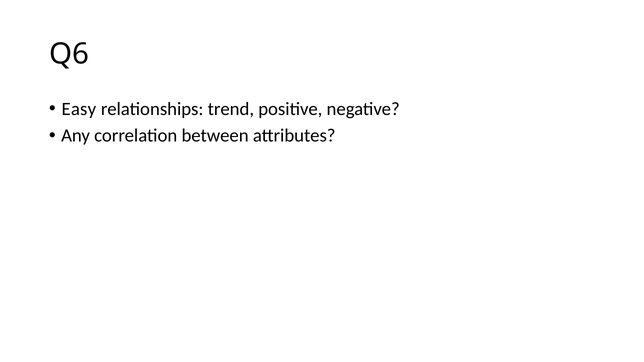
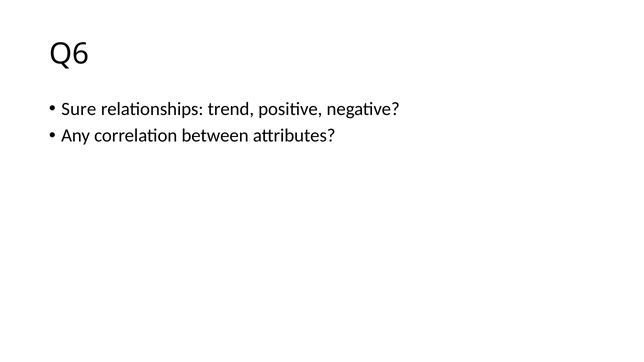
Easy: Easy -> Sure (79, 109)
